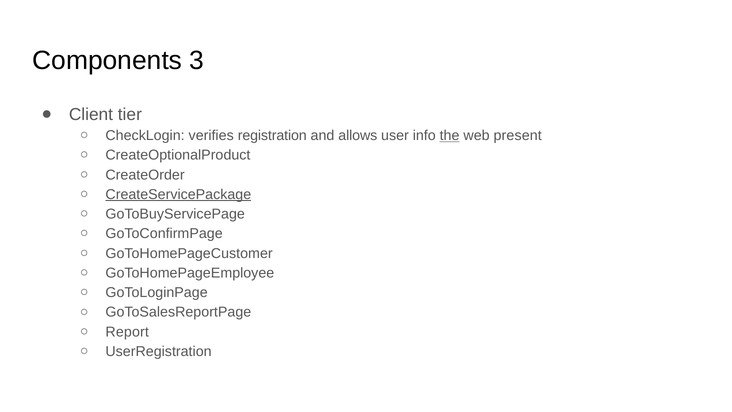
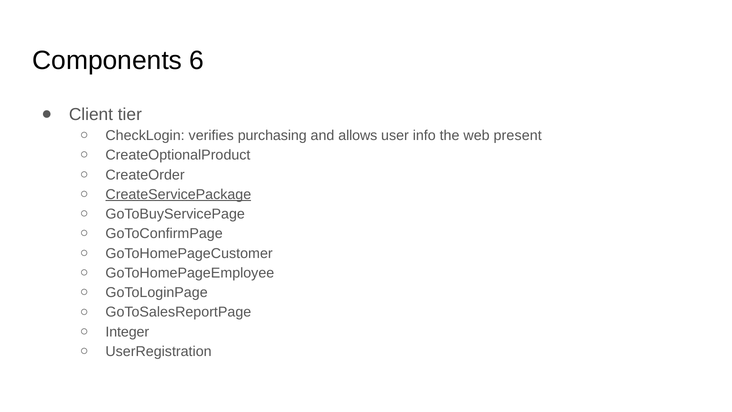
3: 3 -> 6 (197, 61)
registration: registration -> purchasing (272, 135)
the underline: present -> none (450, 135)
Report: Report -> Integer (127, 332)
